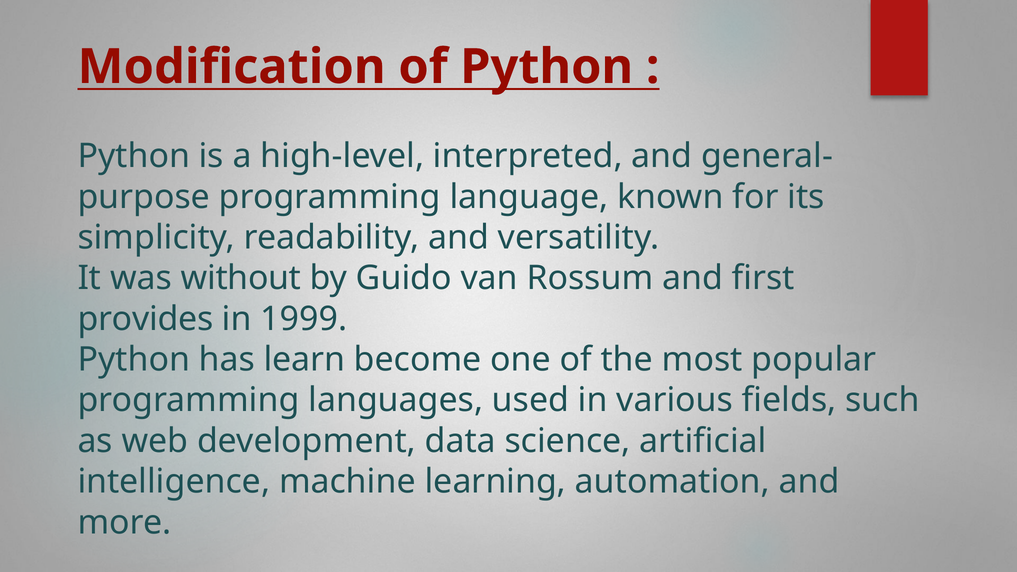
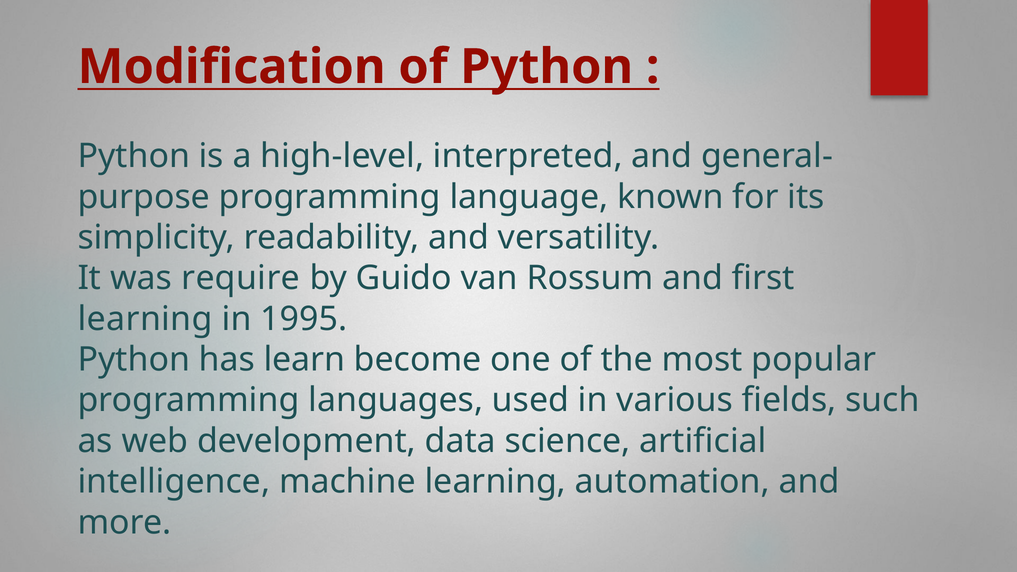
without: without -> require (241, 278)
provides: provides -> learning (145, 319)
1999: 1999 -> 1995 (304, 319)
